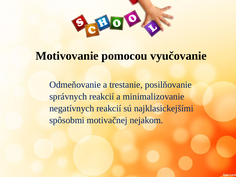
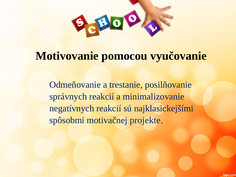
nejakom: nejakom -> projekte (146, 120)
